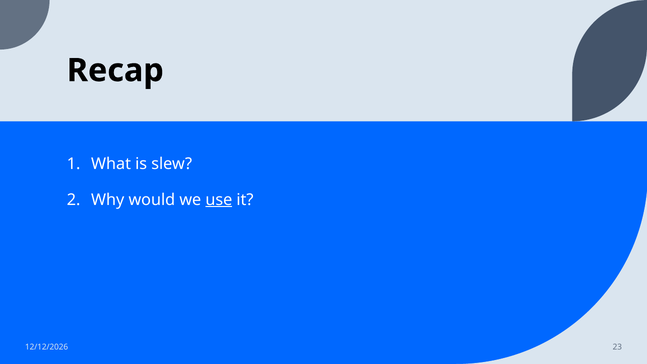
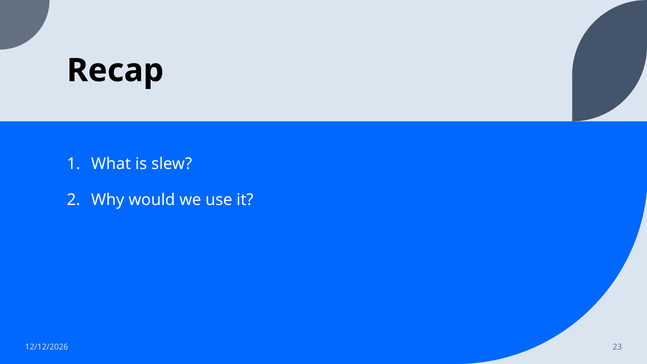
use underline: present -> none (219, 200)
